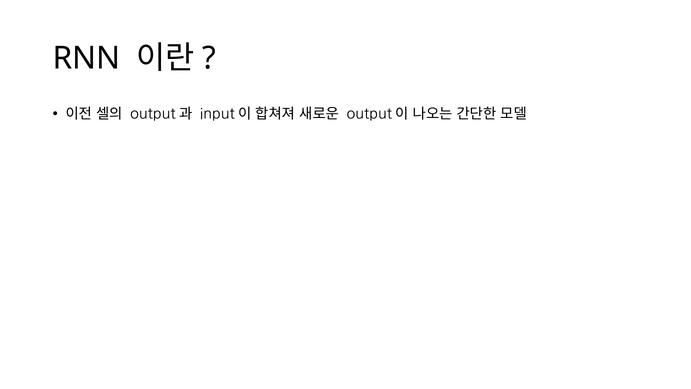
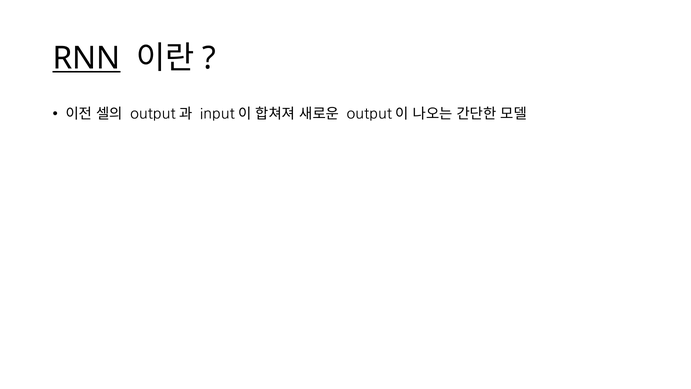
RNN underline: none -> present (87, 58)
